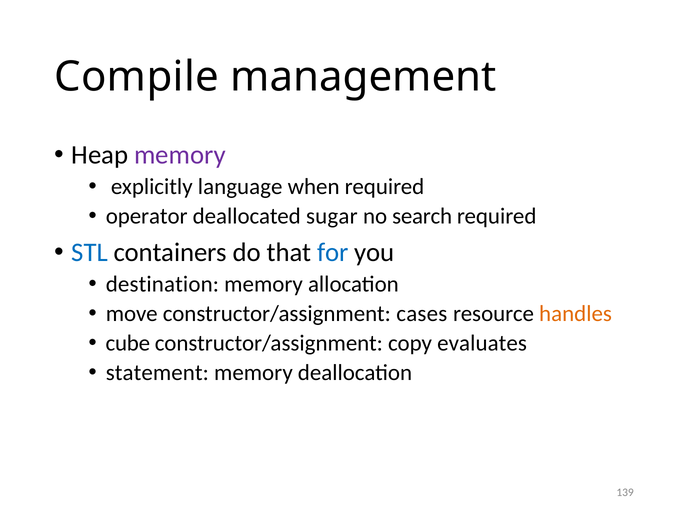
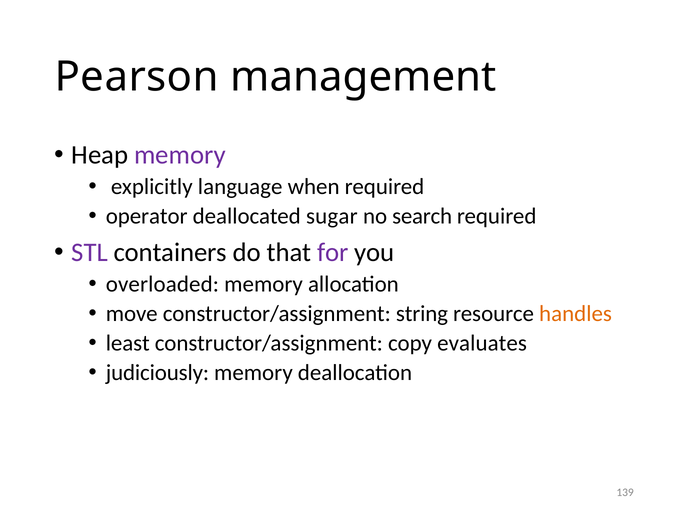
Compile: Compile -> Pearson (137, 77)
STL colour: blue -> purple (90, 253)
for colour: blue -> purple (333, 253)
destination: destination -> overloaded (162, 284)
cases: cases -> string (422, 314)
cube: cube -> least (128, 343)
statement: statement -> judiciously (157, 373)
